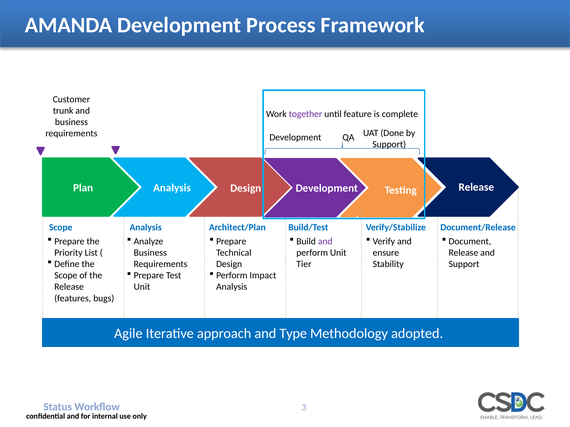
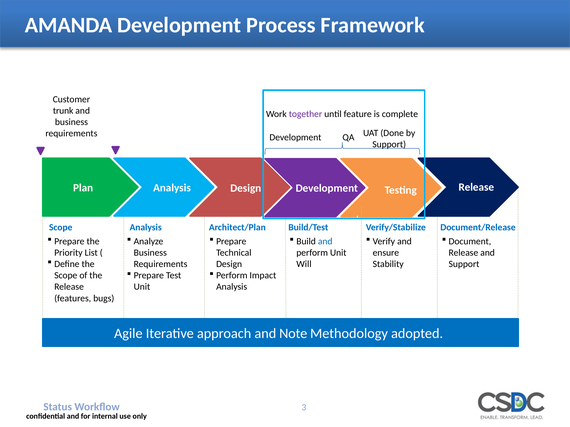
and colour: purple -> blue (325, 242)
Tier: Tier -> Will (304, 264)
Type: Type -> Note (293, 334)
